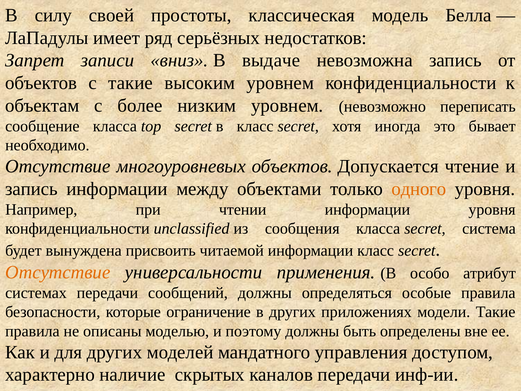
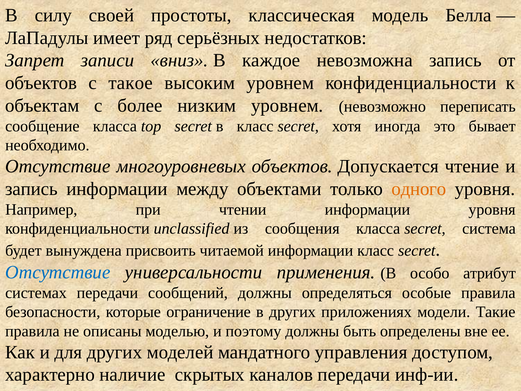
выдаче: выдаче -> каждое (271, 60)
с такие: такие -> такое (131, 83)
Отсутствие colour: orange -> blue (58, 272)
